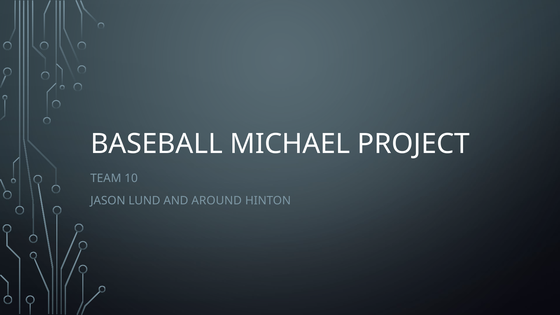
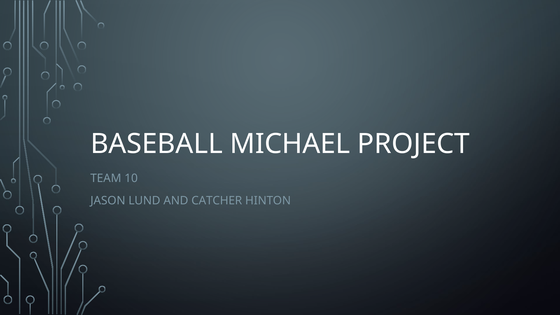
AROUND: AROUND -> CATCHER (217, 201)
